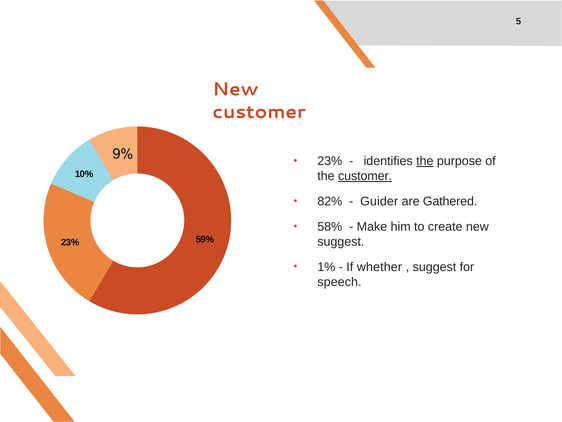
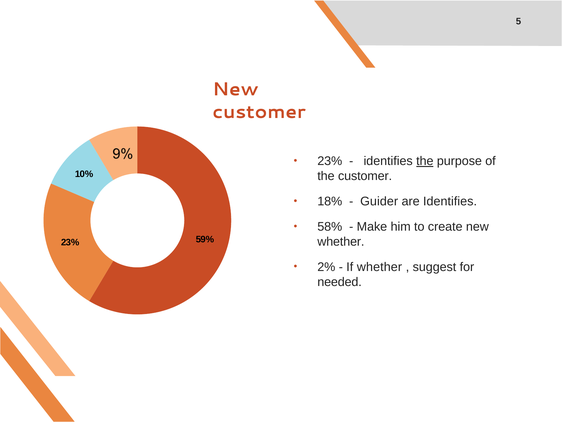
customer underline: present -> none (365, 176)
82%: 82% -> 18% (330, 201)
are Gathered: Gathered -> Identifies (450, 201)
suggest: suggest -> whether (341, 241)
1%: 1% -> 2% (326, 267)
speech: speech -> needed (340, 282)
